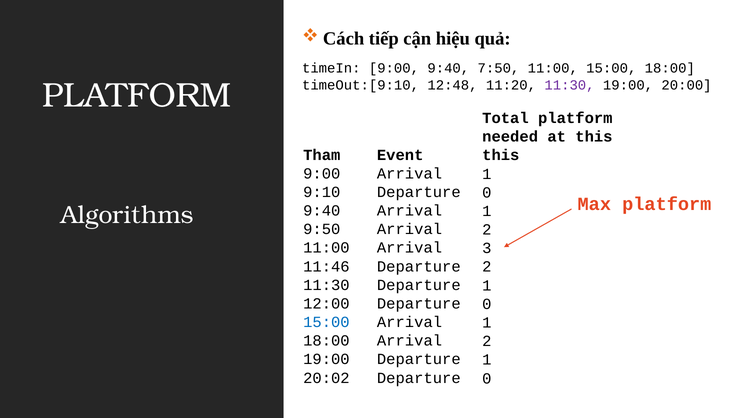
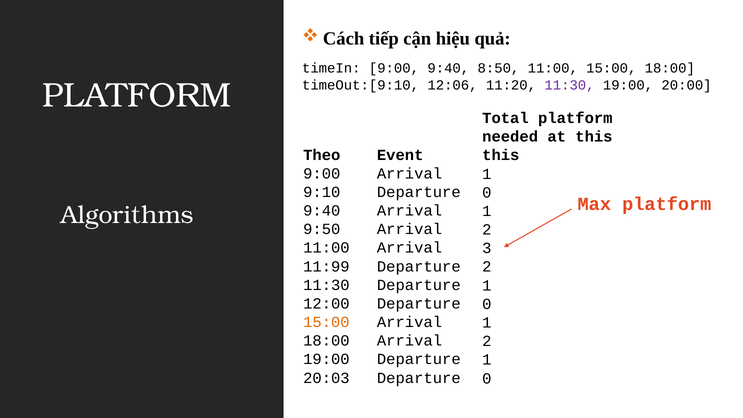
7:50: 7:50 -> 8:50 (498, 68)
12:48: 12:48 -> 12:06 (452, 85)
Tham: Tham -> Theo (322, 155)
11:46: 11:46 -> 11:99 (326, 266)
15:00 colour: blue -> orange (326, 322)
20:02: 20:02 -> 20:03 (326, 378)
